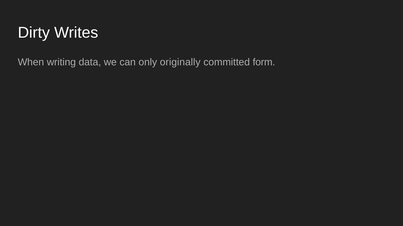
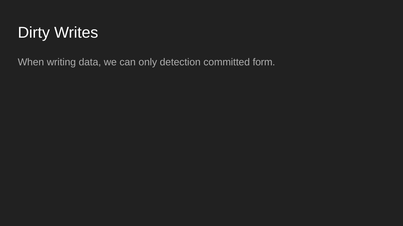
originally: originally -> detection (180, 62)
